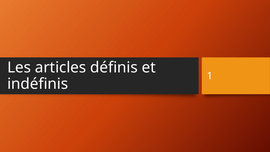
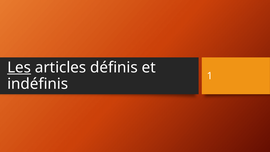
Les underline: none -> present (19, 67)
